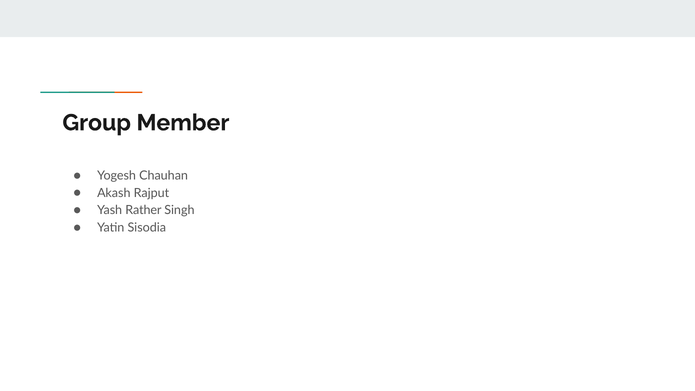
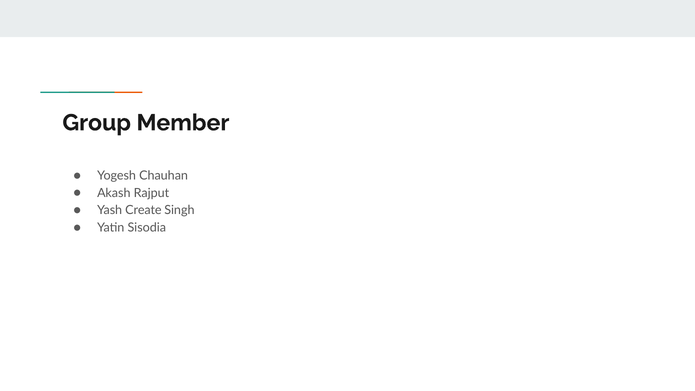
Rather: Rather -> Create (143, 210)
